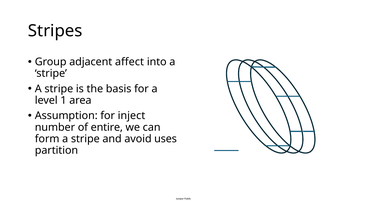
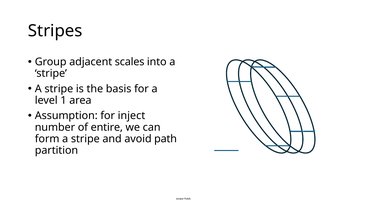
affect: affect -> scales (130, 62)
uses: uses -> path (166, 139)
